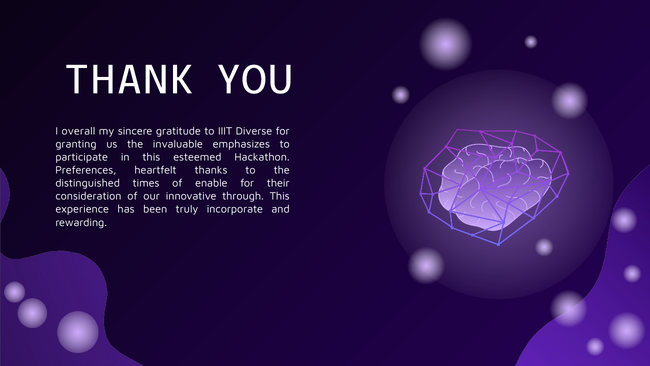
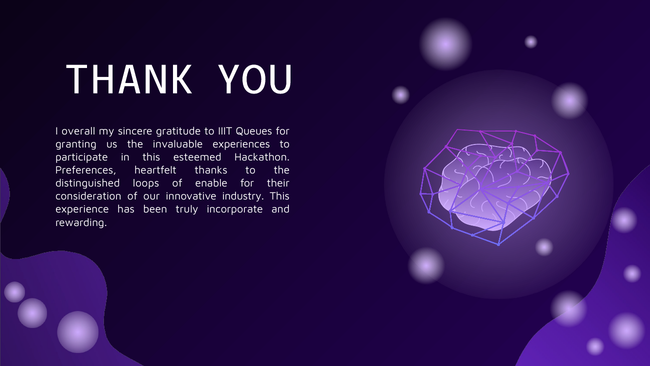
Diverse: Diverse -> Queues (254, 131)
emphasizes: emphasizes -> experiences (241, 144)
times: times -> loops (146, 183)
through: through -> industry (243, 196)
